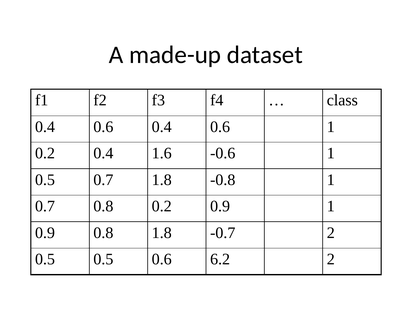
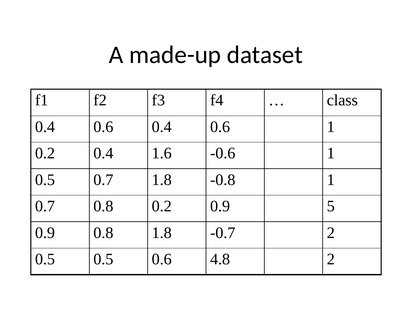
0.9 1: 1 -> 5 (331, 206)
6.2: 6.2 -> 4.8 (220, 259)
